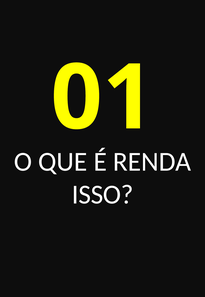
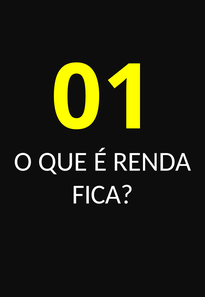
ISSO: ISSO -> FICA (103, 194)
